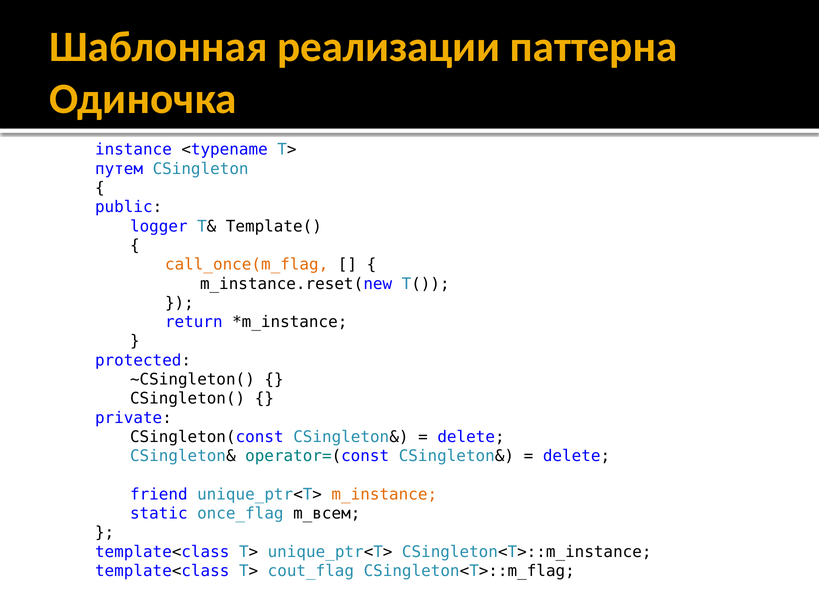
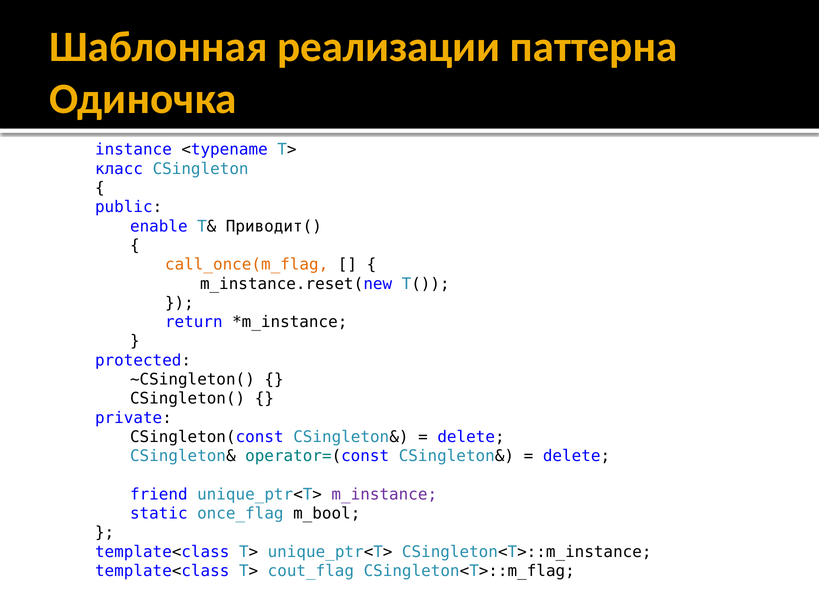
путем: путем -> класс (119, 169)
logger: logger -> enable (159, 226)
Template(: Template( -> Приводит( (274, 226)
m_instance colour: orange -> purple (384, 494)
m_всем: m_всем -> m_bool (327, 513)
